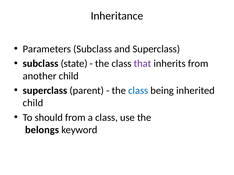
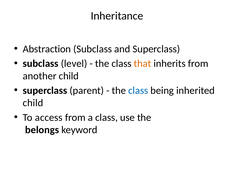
Parameters: Parameters -> Abstraction (47, 49)
state: state -> level (74, 64)
that colour: purple -> orange (143, 64)
should: should -> access (49, 118)
